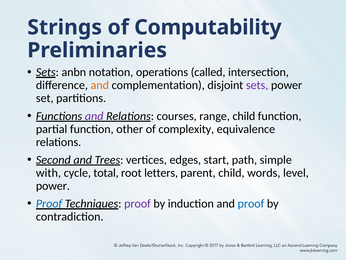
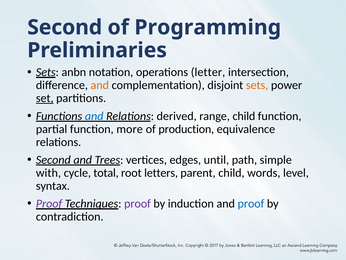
Strings: Strings -> Second (65, 27)
Computability: Computability -> Programming (208, 27)
called: called -> letter (208, 72)
sets colour: purple -> orange (257, 85)
set underline: none -> present (45, 98)
and colour: purple -> blue (94, 116)
courses: courses -> derived (177, 116)
other: other -> more (130, 129)
complexity: complexity -> production (186, 129)
start: start -> until (216, 160)
power: power -> syntax (53, 185)
Proof colour: blue -> purple (49, 203)
